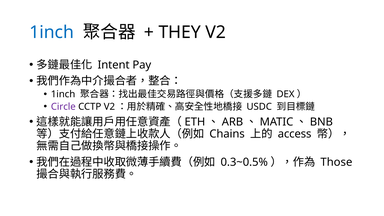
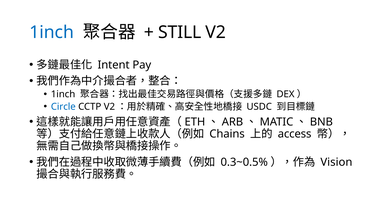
THEY: THEY -> STILL (180, 32)
Circle colour: purple -> blue (63, 107)
Those: Those -> Vision (336, 162)
